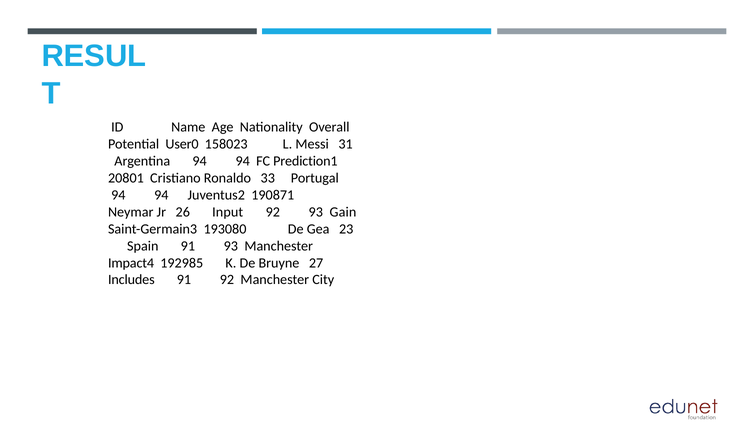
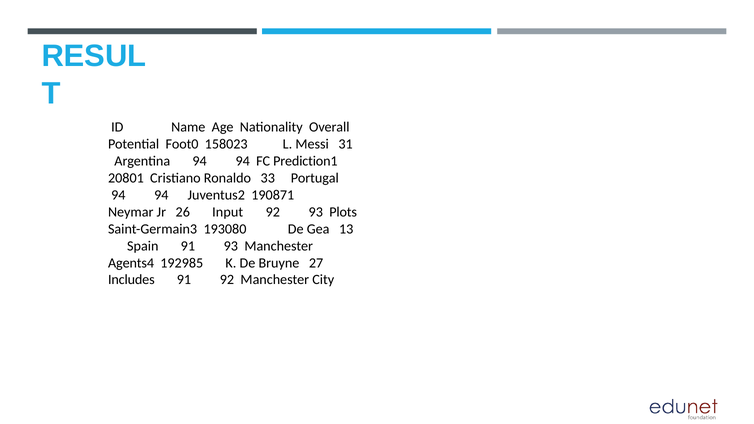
User0: User0 -> Foot0 (182, 144)
Gain: Gain -> Plots (343, 212)
23: 23 -> 13 (346, 229)
Impact4: Impact4 -> Agents4 (131, 263)
